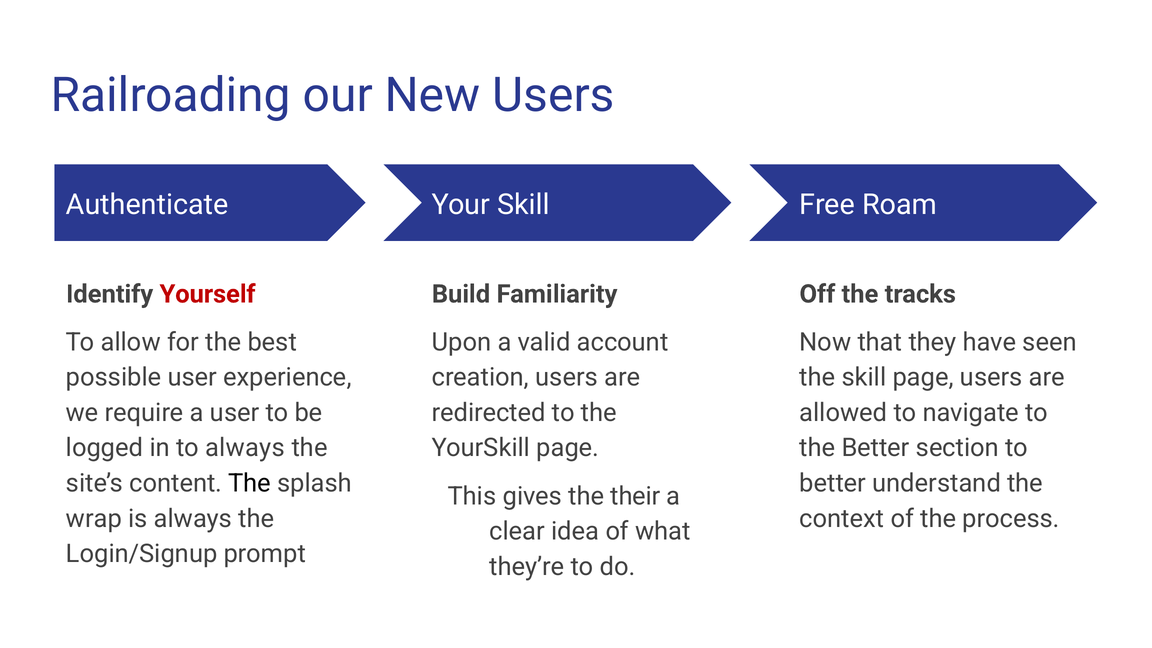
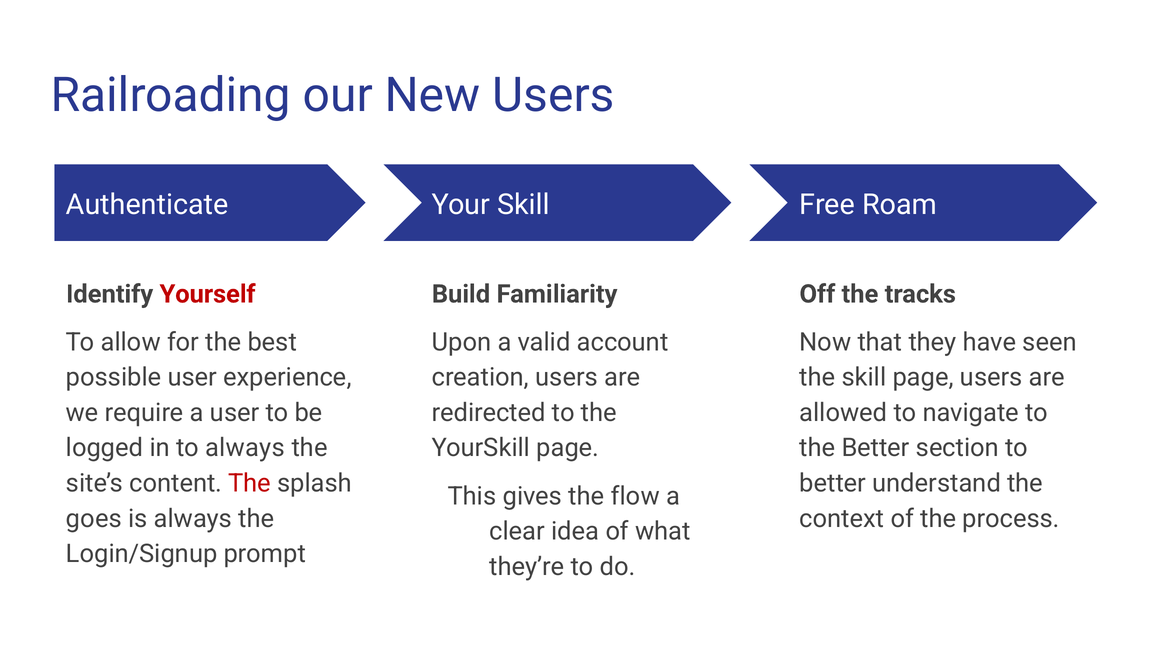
The colour: black -> red (250, 483)
their: their -> flow (635, 496)
wrap: wrap -> goes (94, 519)
